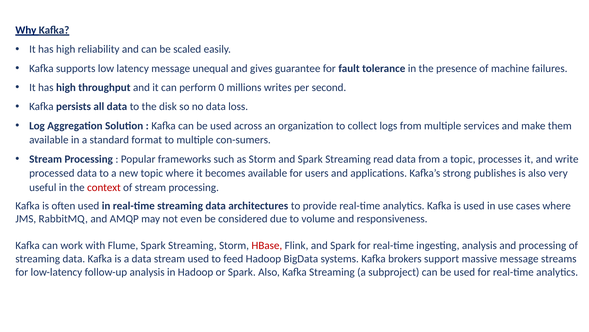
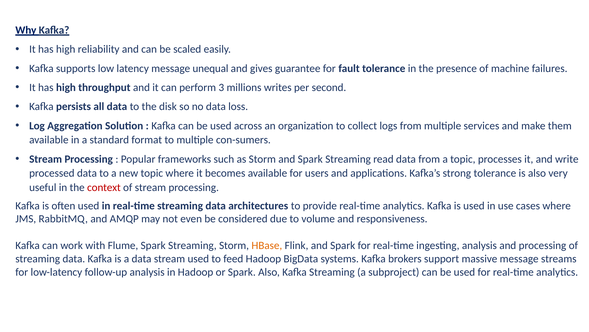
0: 0 -> 3 (221, 87)
strong publishes: publishes -> tolerance (495, 173)
HBase colour: red -> orange (267, 245)
